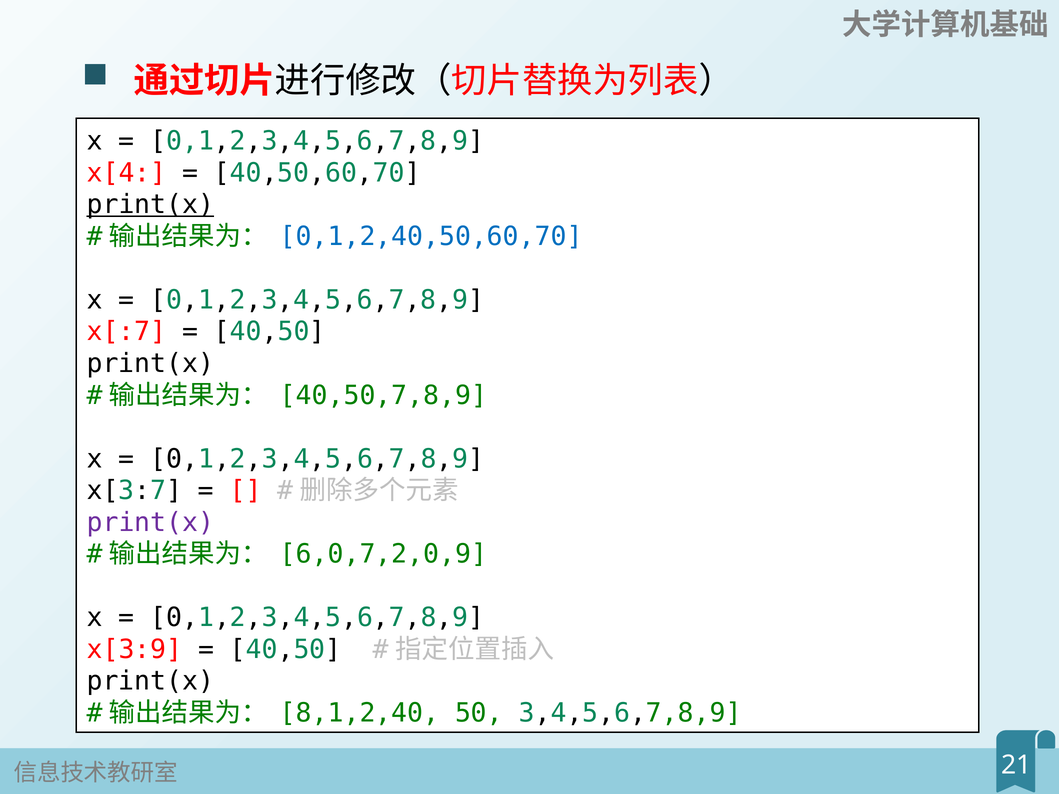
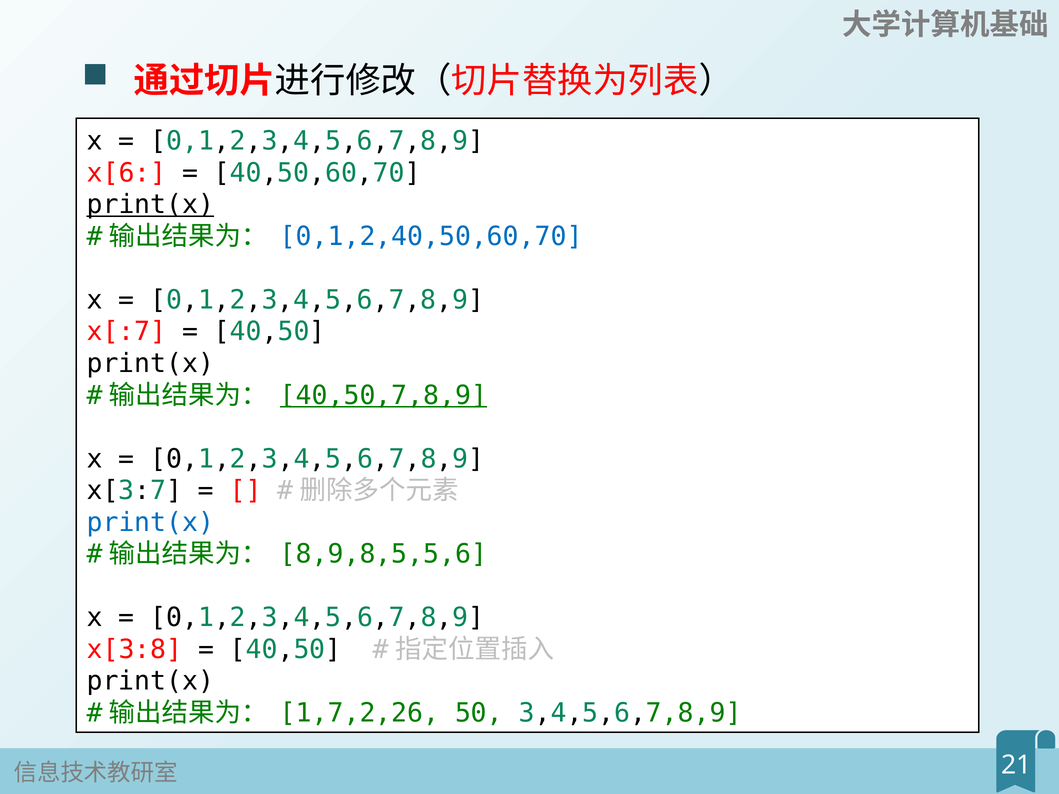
x[4: x[4 -> x[6 (126, 173)
40,50,7,8,9 underline: none -> present (383, 395)
print(x colour: purple -> blue (150, 522)
6,0,7,2,0,9: 6,0,7,2,0,9 -> 8,9,8,5,5,6 (383, 554)
x[3:9: x[3:9 -> x[3:8 (134, 650)
8,1,2,40: 8,1,2,40 -> 1,7,2,26 (360, 713)
